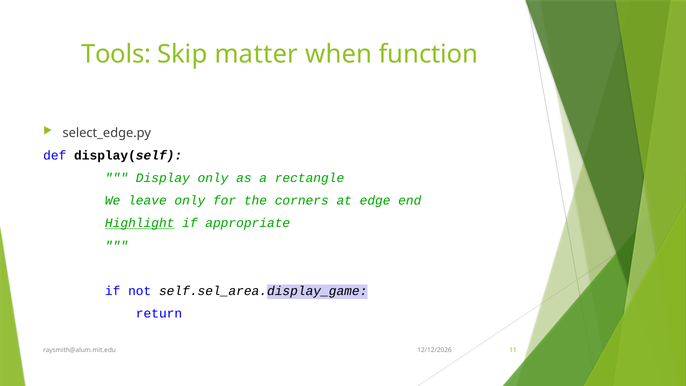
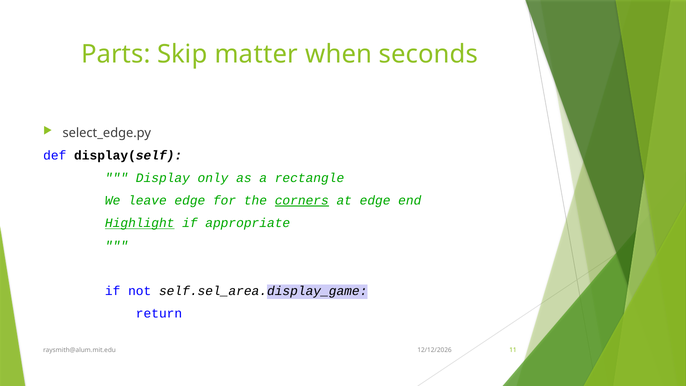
Tools: Tools -> Parts (116, 54)
function: function -> seconds (428, 54)
leave only: only -> edge (190, 201)
corners underline: none -> present (302, 201)
